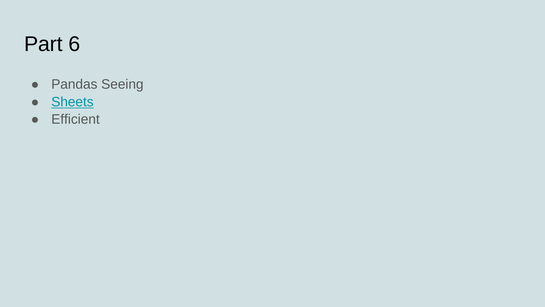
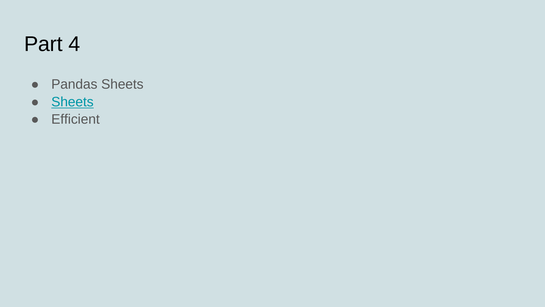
6: 6 -> 4 (75, 44)
Pandas Seeing: Seeing -> Sheets (122, 84)
